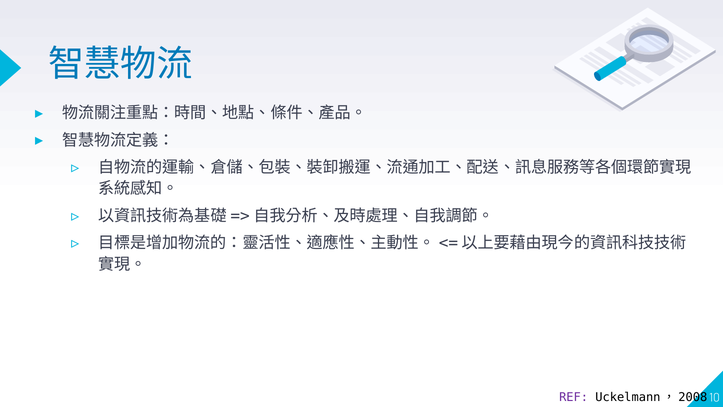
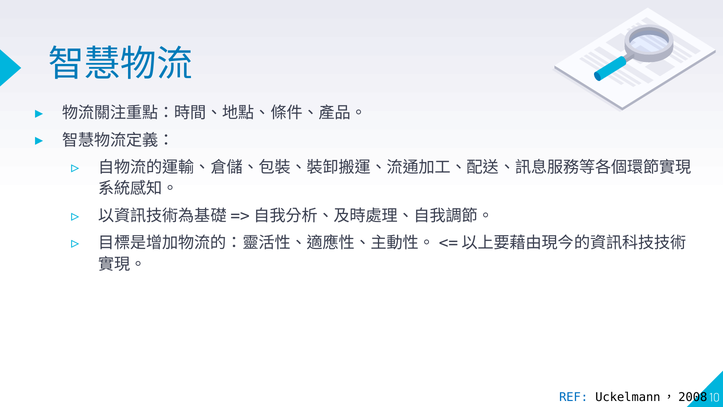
REF colour: purple -> blue (574, 397)
